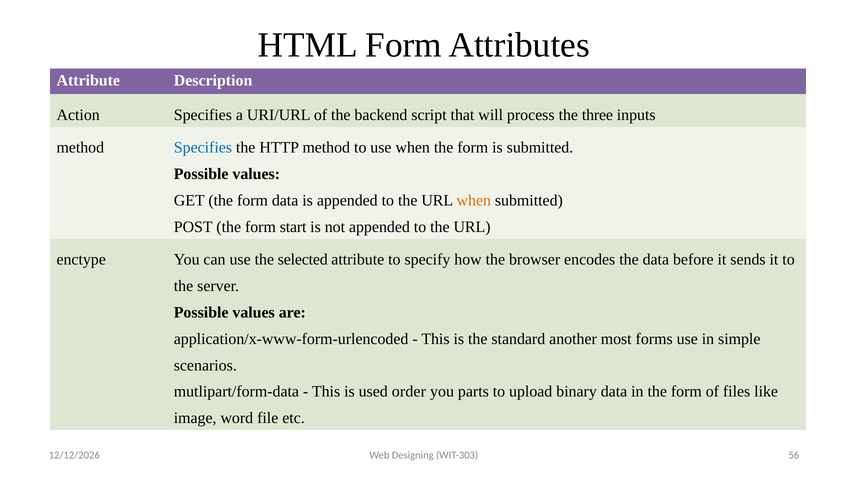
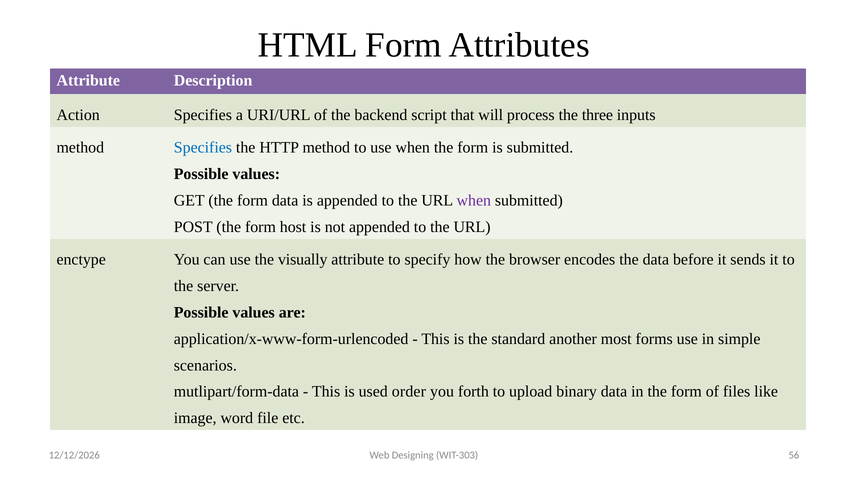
when colour: orange -> purple (474, 201)
start: start -> host (293, 227)
selected: selected -> visually (303, 260)
parts: parts -> forth (473, 392)
